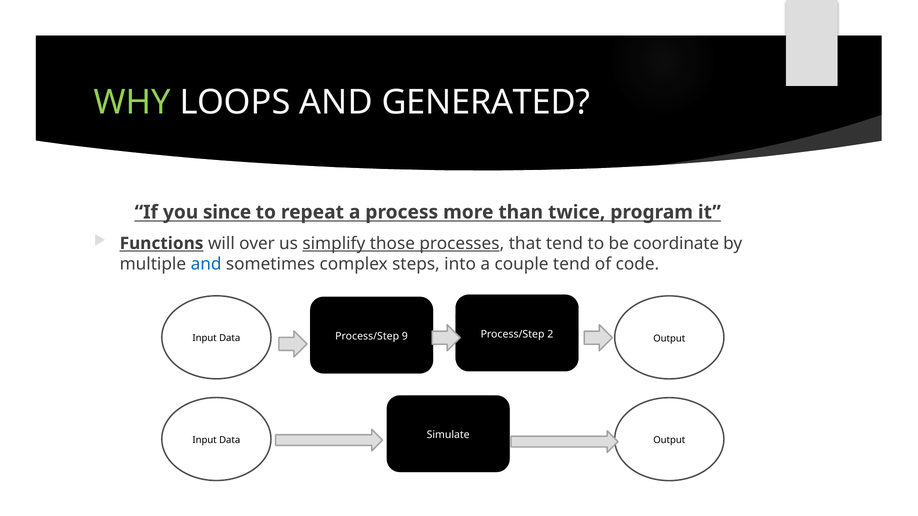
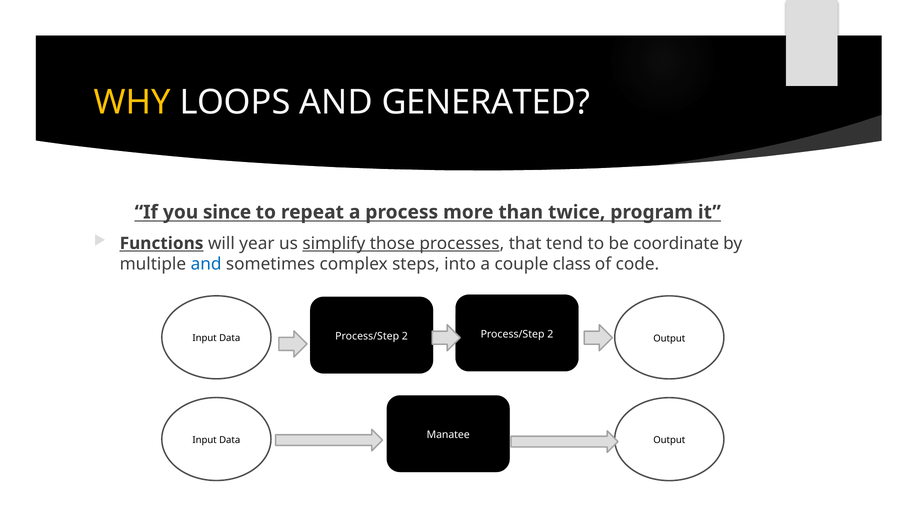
WHY colour: light green -> yellow (132, 102)
over: over -> year (257, 244)
couple tend: tend -> class (572, 264)
Data Process/Step 9: 9 -> 2 (405, 336)
Simulate: Simulate -> Manatee (448, 435)
